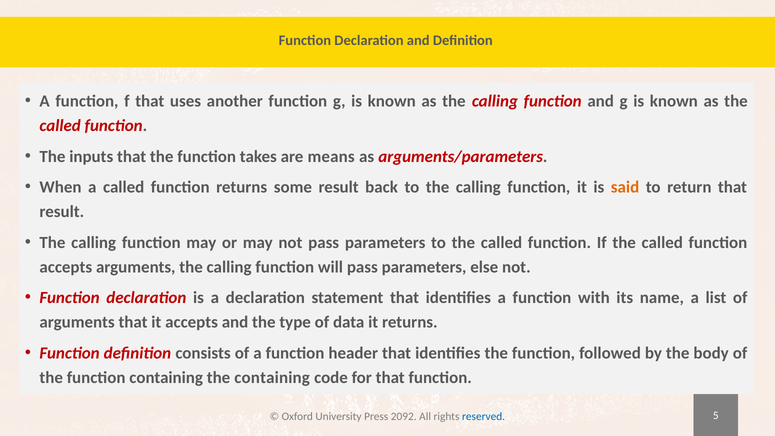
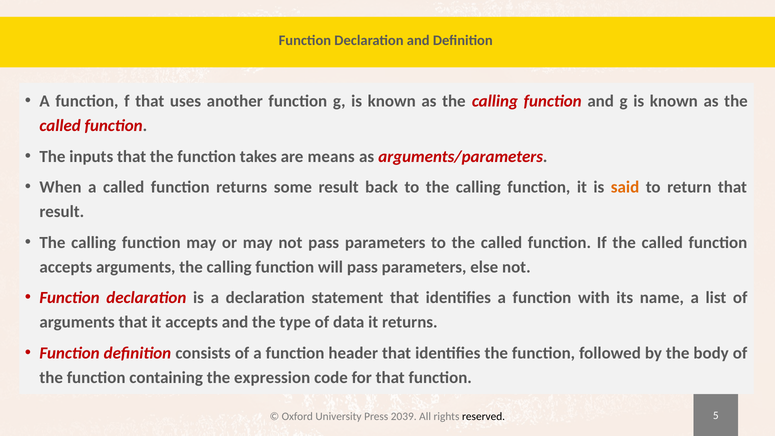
the containing: containing -> expression (272, 377)
2092: 2092 -> 2039 (404, 416)
reserved colour: blue -> black (484, 416)
